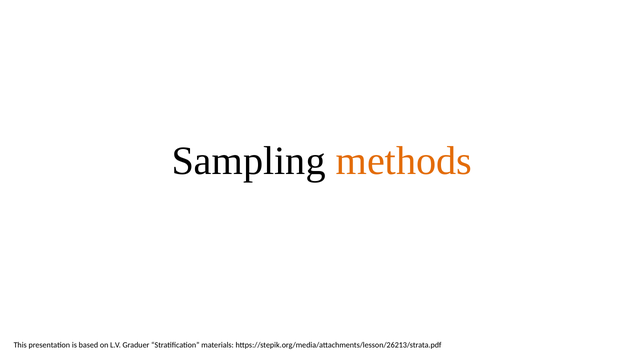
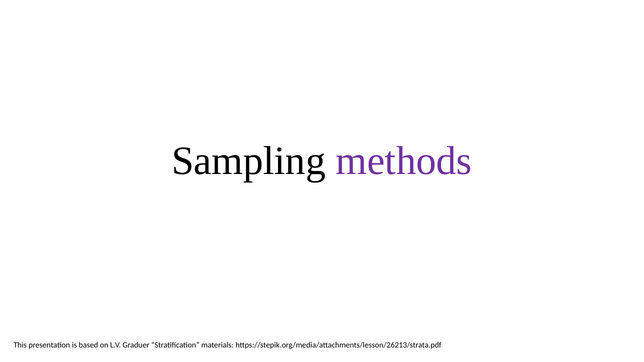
methods colour: orange -> purple (404, 161)
